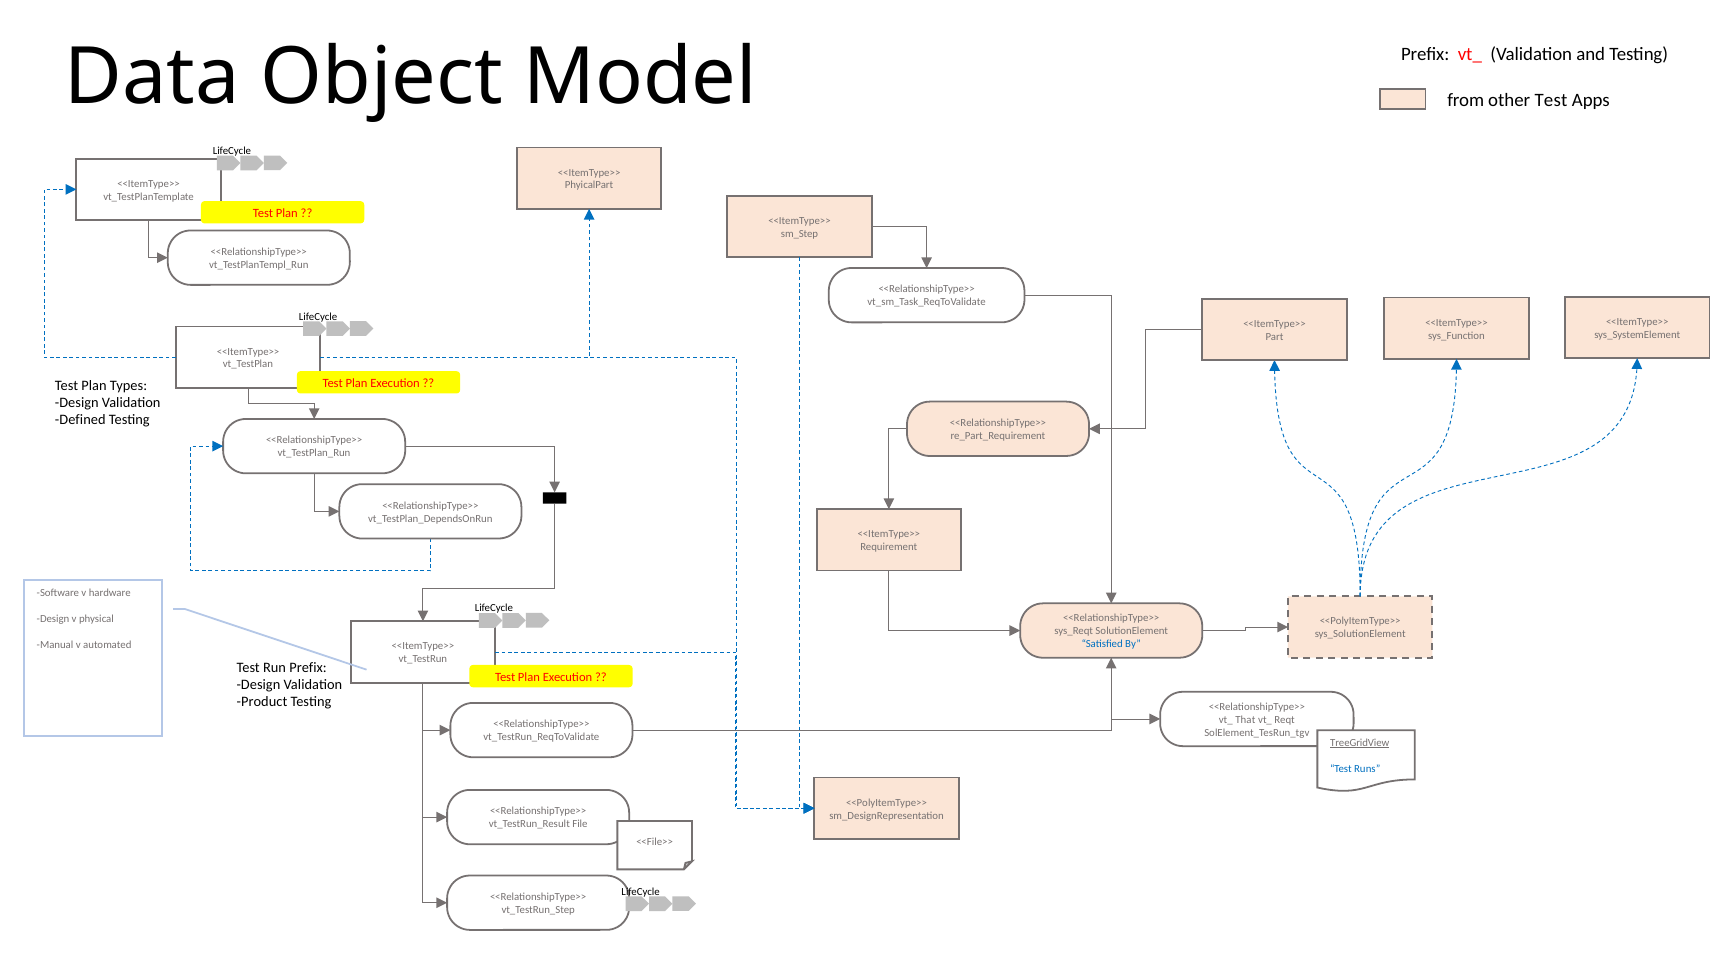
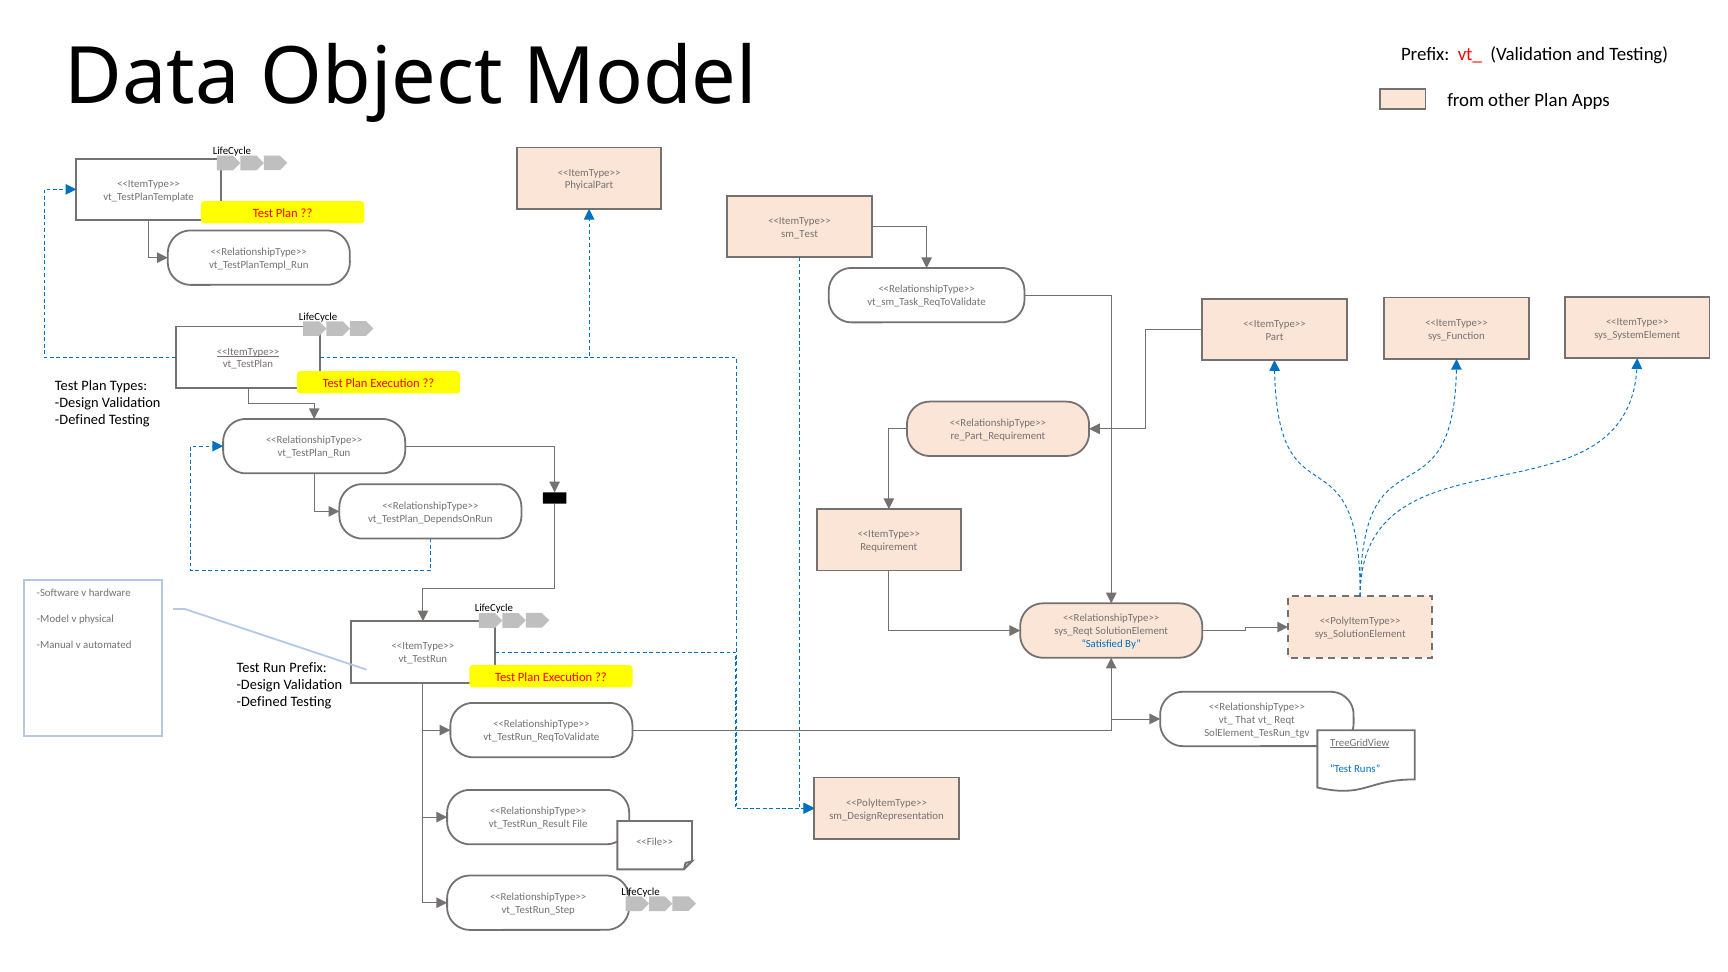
other Test: Test -> Plan (1551, 101)
sm_Step: sm_Step -> sm_Test (799, 234)
<<ItemType>> underline: none -> present (248, 351)
Design: Design -> Model (53, 619)
Product: Product -> Defined (262, 702)
